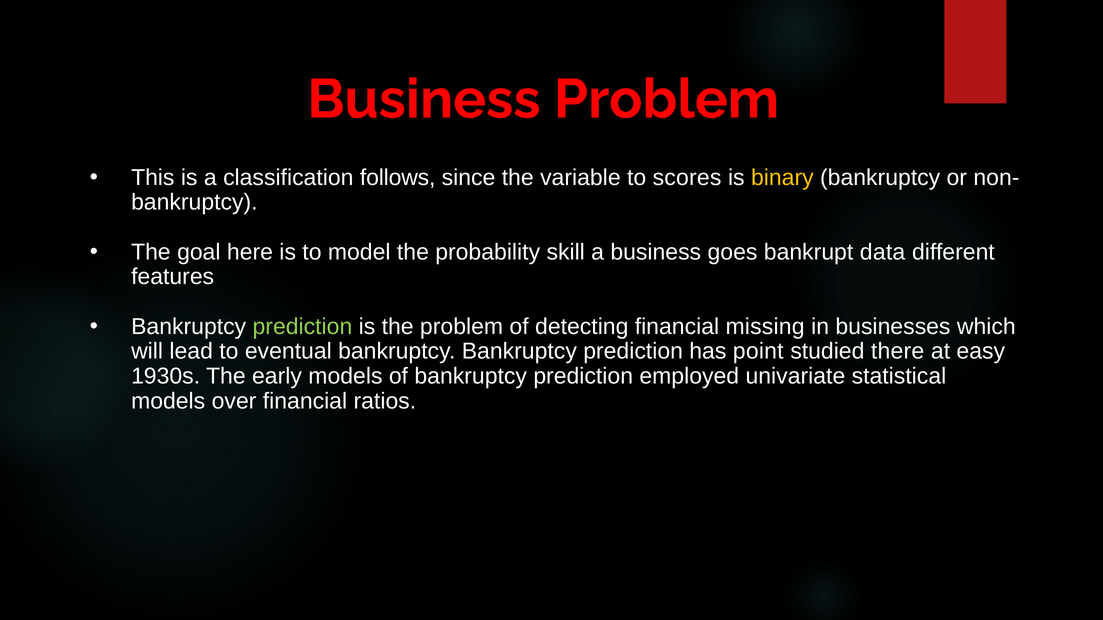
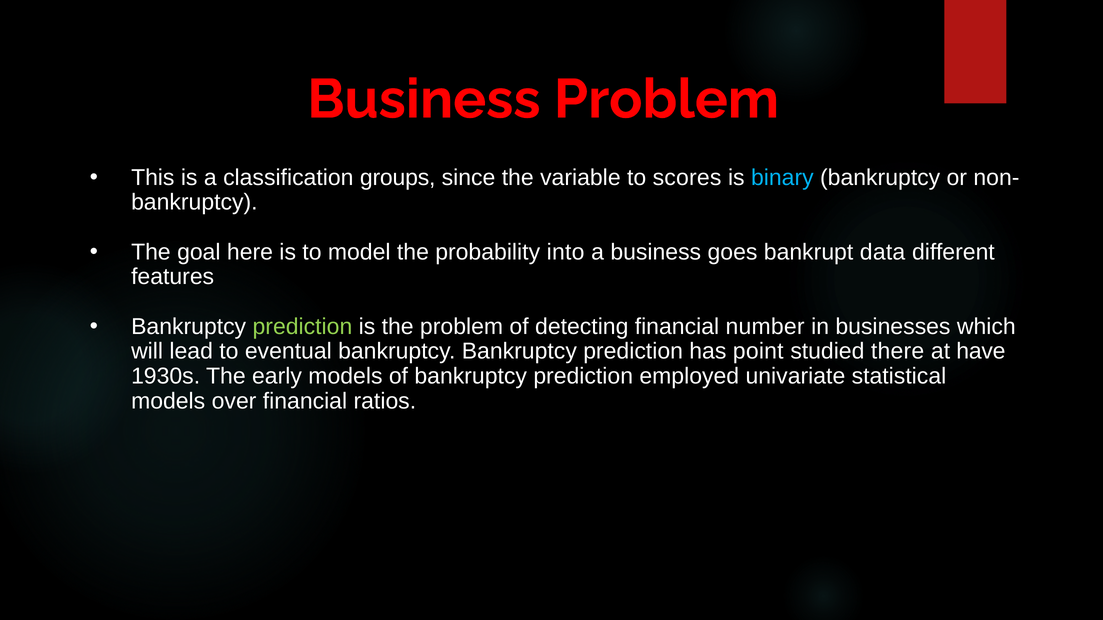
follows: follows -> groups (398, 178)
binary colour: yellow -> light blue (782, 178)
skill: skill -> into (566, 252)
missing: missing -> number (765, 327)
easy: easy -> have (981, 352)
